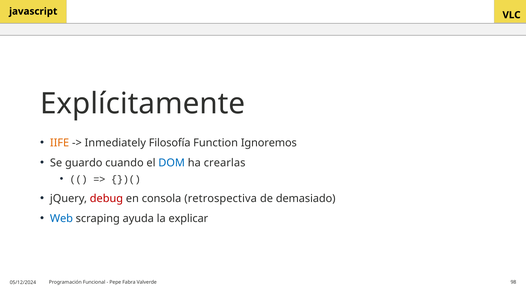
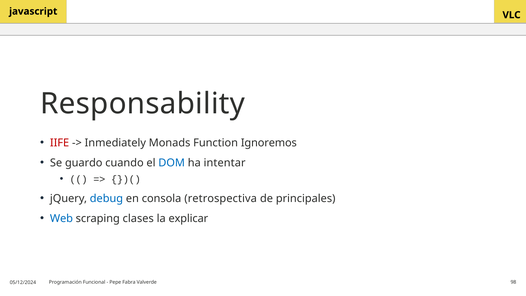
Explícitamente: Explícitamente -> Responsability (143, 104)
IIFE colour: orange -> red (60, 143)
Filosofía: Filosofía -> Monads (170, 143)
crearlas: crearlas -> intentar (225, 163)
debug colour: red -> blue (106, 198)
demasiado: demasiado -> principales (306, 198)
ayuda: ayuda -> clases (138, 218)
